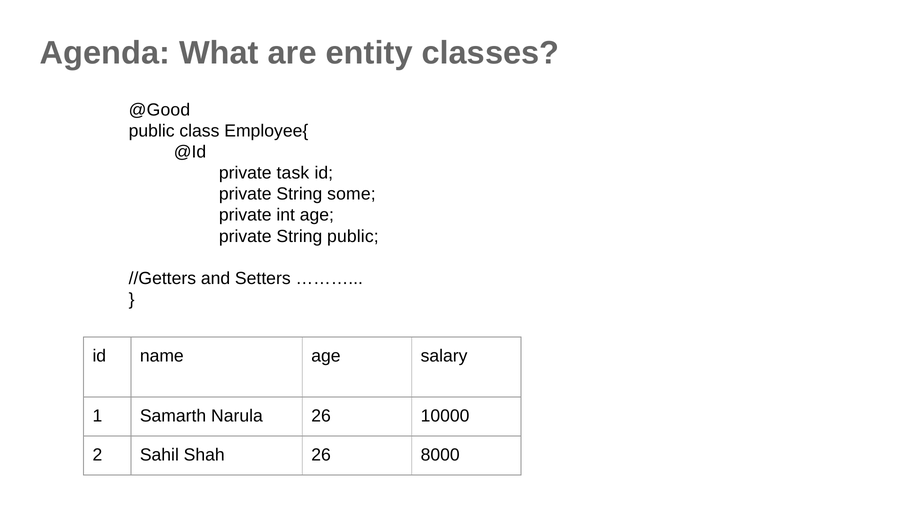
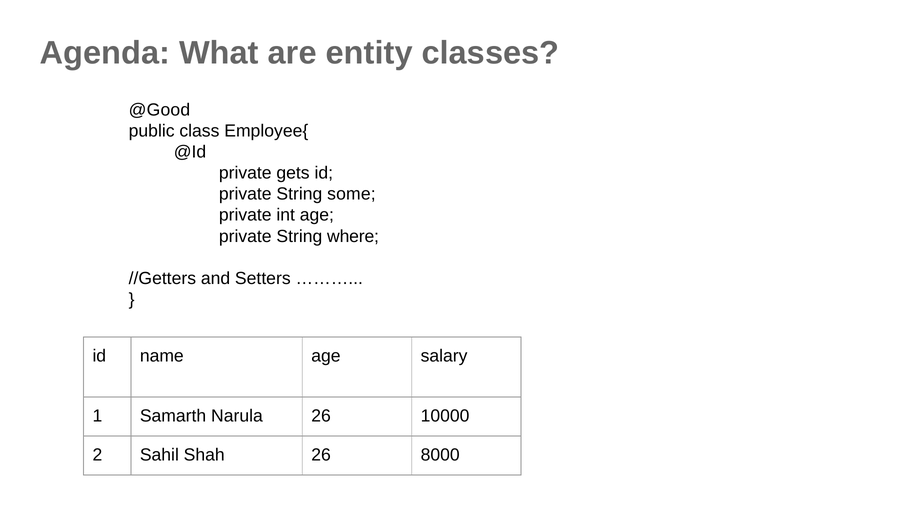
task: task -> gets (293, 173)
String public: public -> where (353, 236)
